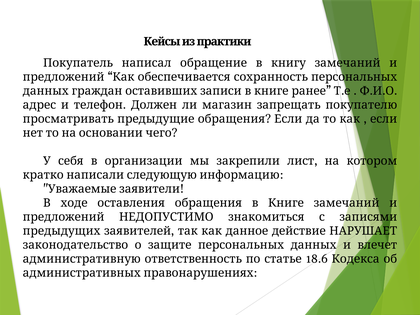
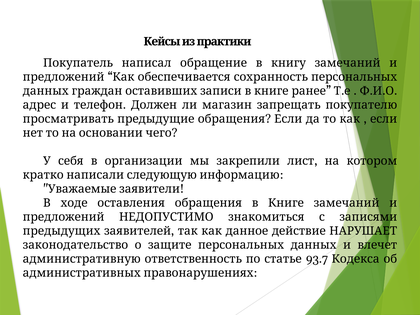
18.6: 18.6 -> 93.7 (317, 259)
